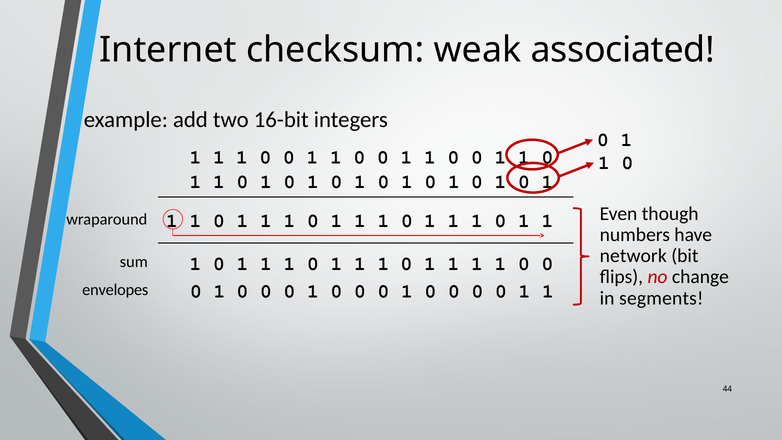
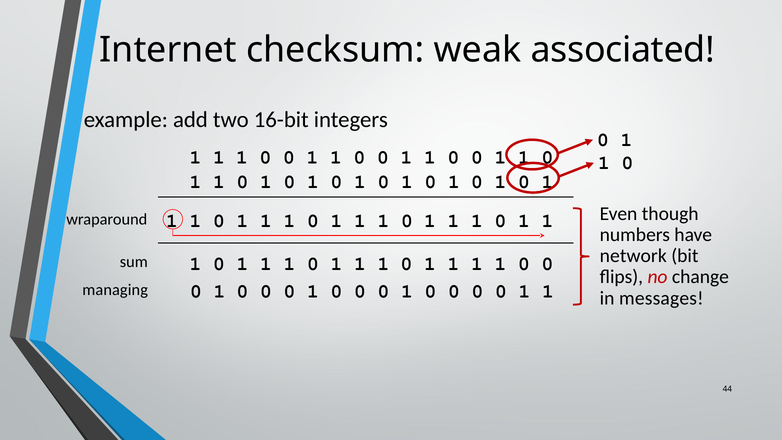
envelopes: envelopes -> managing (115, 290)
segments: segments -> messages (661, 298)
